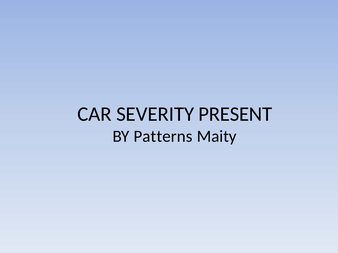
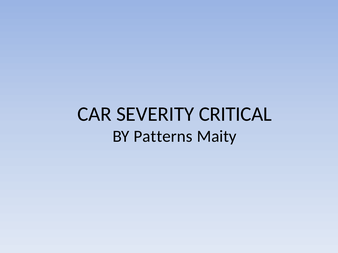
PRESENT: PRESENT -> CRITICAL (235, 114)
